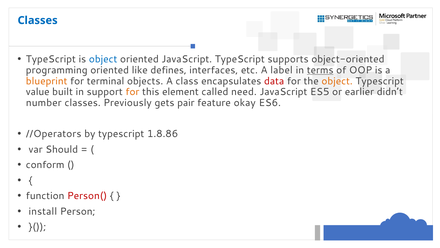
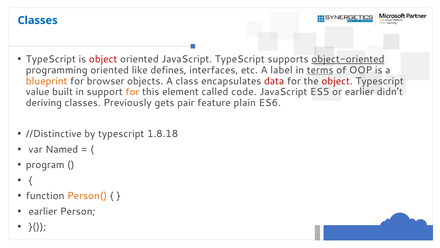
object colour: blue -> red (103, 59)
object-oriented underline: none -> present (348, 59)
terminal: terminal -> browser (106, 81)
object colour: orange -> red (337, 81)
need: need -> code (244, 92)
number: number -> deriving (44, 103)
okay: okay -> plain (245, 103)
//Operators: //Operators -> //Distinctive (54, 134)
1.8.86: 1.8.86 -> 1.8.18 (163, 134)
Should: Should -> Named (62, 149)
conform: conform -> program (45, 165)
Person( colour: red -> orange (87, 196)
install: install -> earlier (43, 211)
